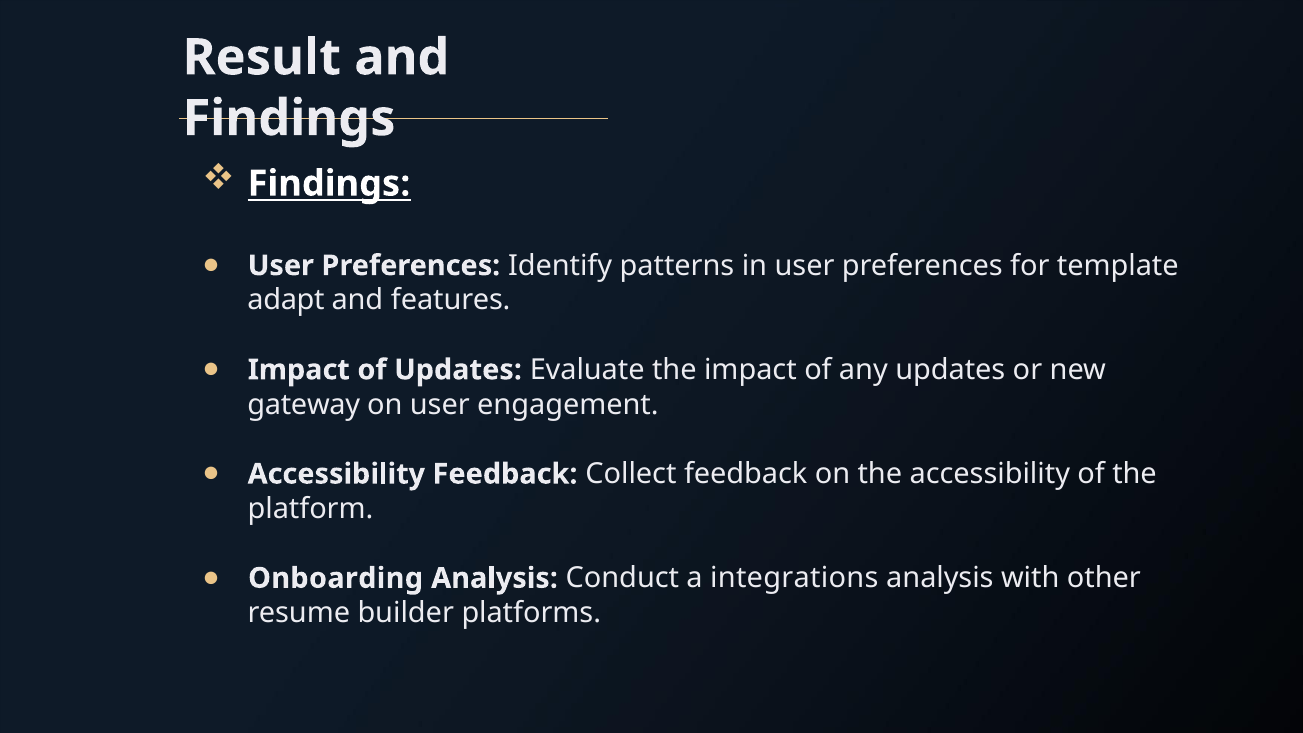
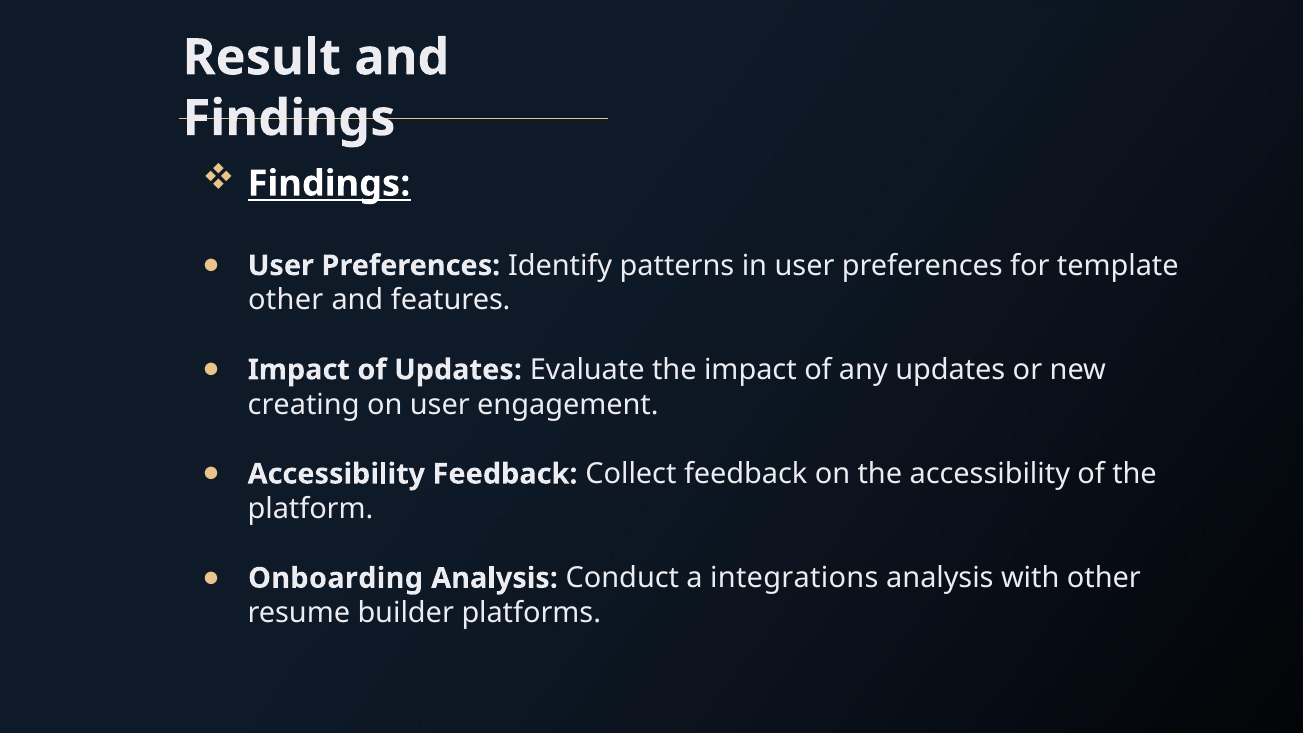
adapt: adapt -> other (286, 300)
gateway: gateway -> creating (304, 405)
